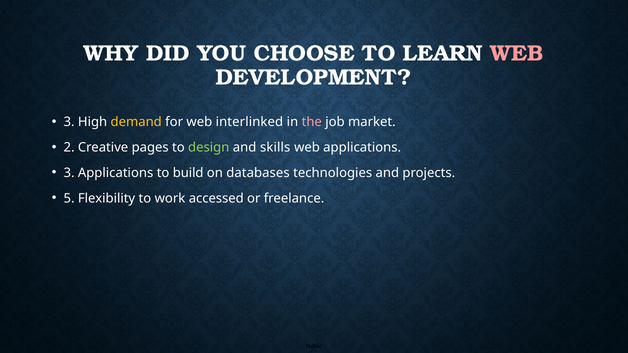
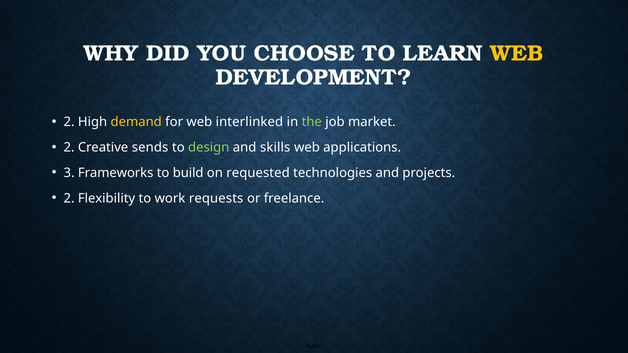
WEB colour: pink -> yellow (517, 53)
3: 3 -> 2 (69, 122)
the colour: pink -> light green (312, 122)
pages: pages -> sends (150, 148)
3 Applications: Applications -> Frameworks (116, 173)
databases: databases -> requested (258, 173)
5: 5 -> 2 (69, 198)
accessed: accessed -> requests (216, 198)
